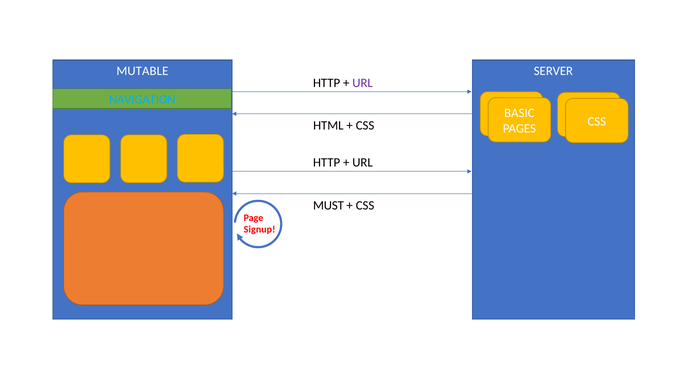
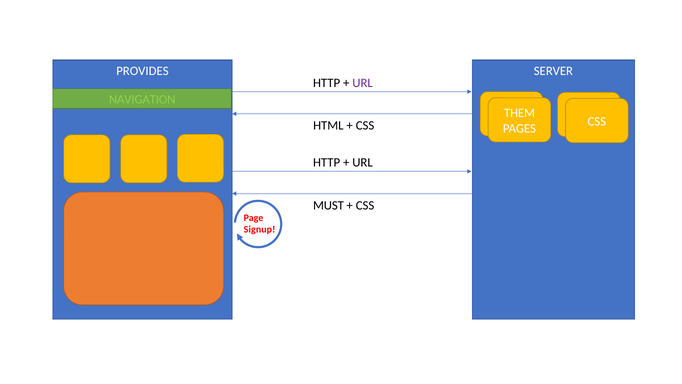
MUTABLE: MUTABLE -> PROVIDES (142, 71)
NAVIGATION colour: light blue -> light green (142, 99)
BASIC: BASIC -> THEM (520, 113)
